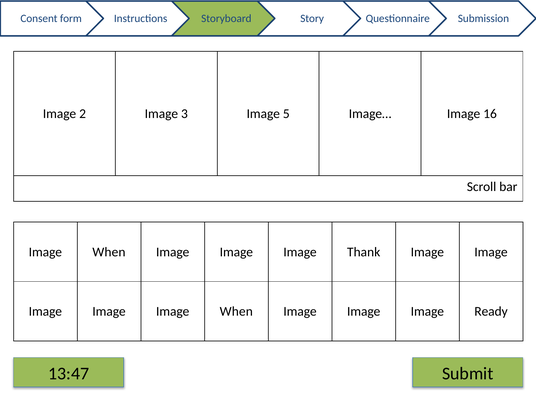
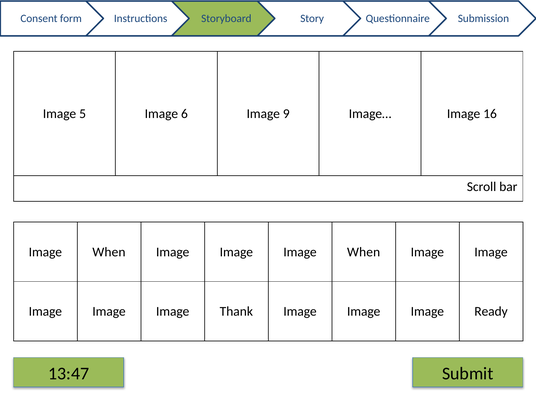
2: 2 -> 5 (83, 114)
3: 3 -> 6 (184, 114)
5: 5 -> 9 (286, 114)
Image Image Thank: Thank -> When (364, 252)
Image Image When: When -> Thank (236, 311)
